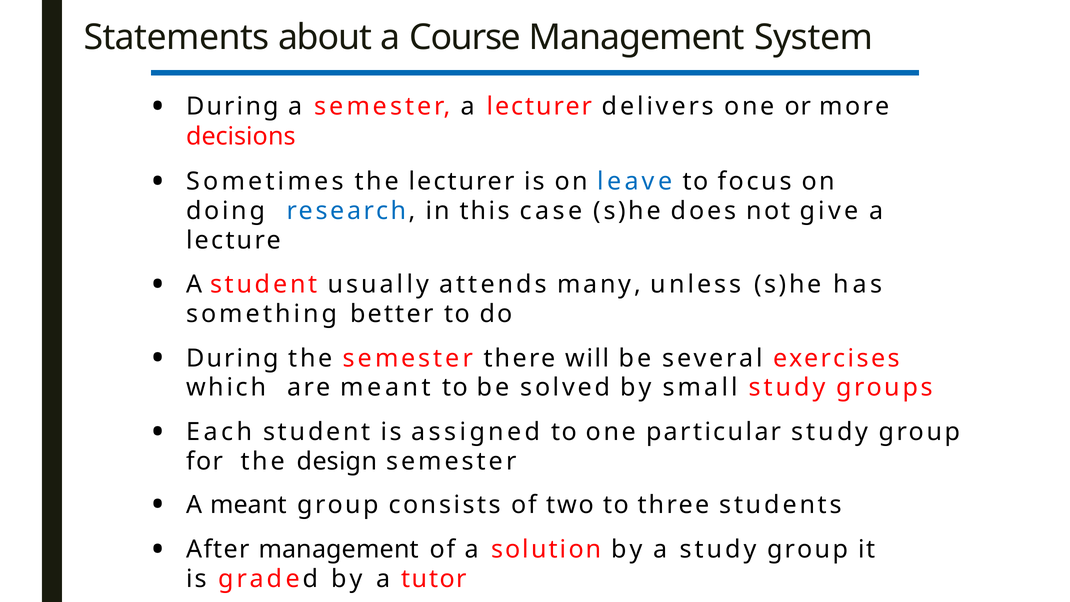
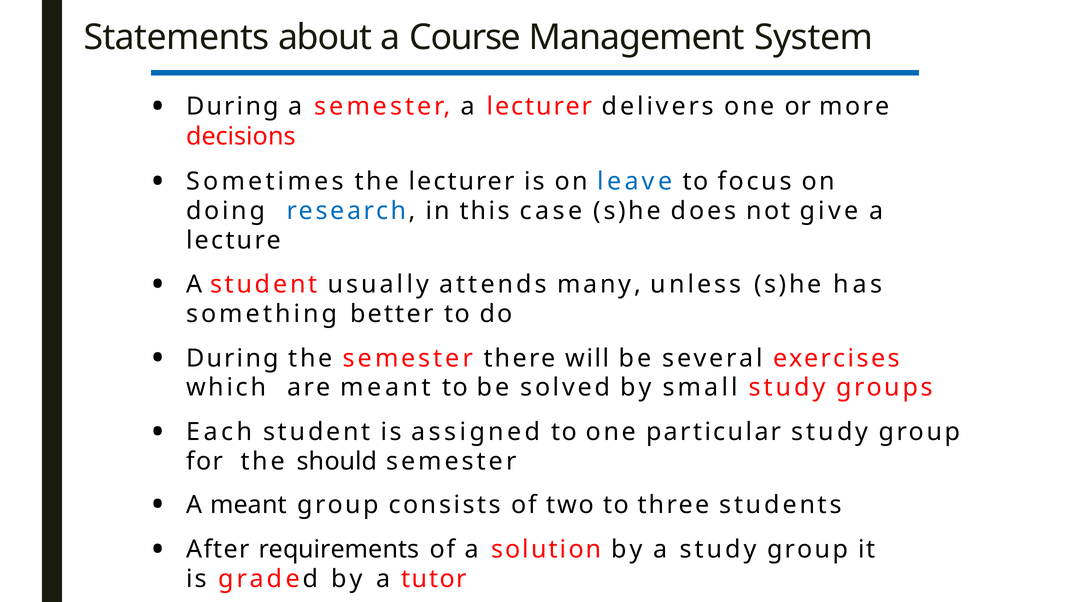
design: design -> should (337, 461)
After management: management -> requirements (339, 549)
